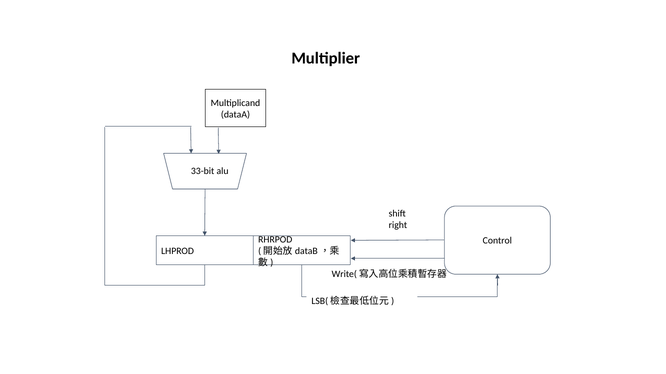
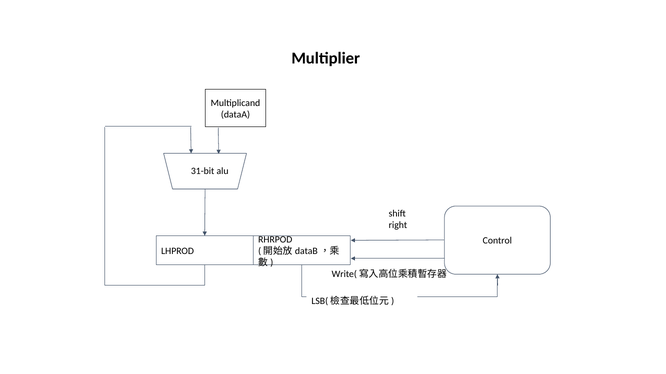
33-bit: 33-bit -> 31-bit (203, 171)
